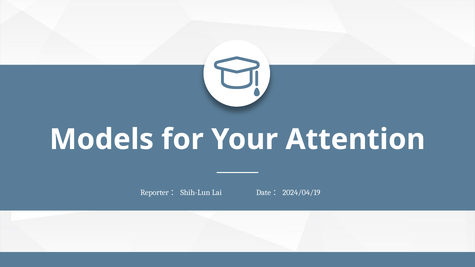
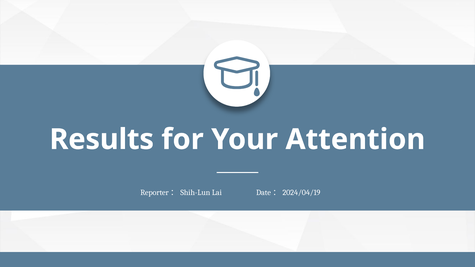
Models: Models -> Results (102, 140)
